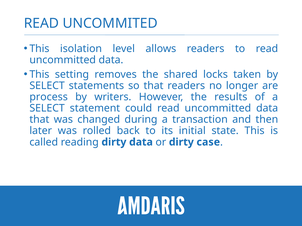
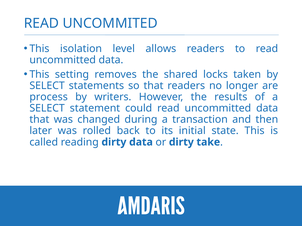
case: case -> take (208, 142)
